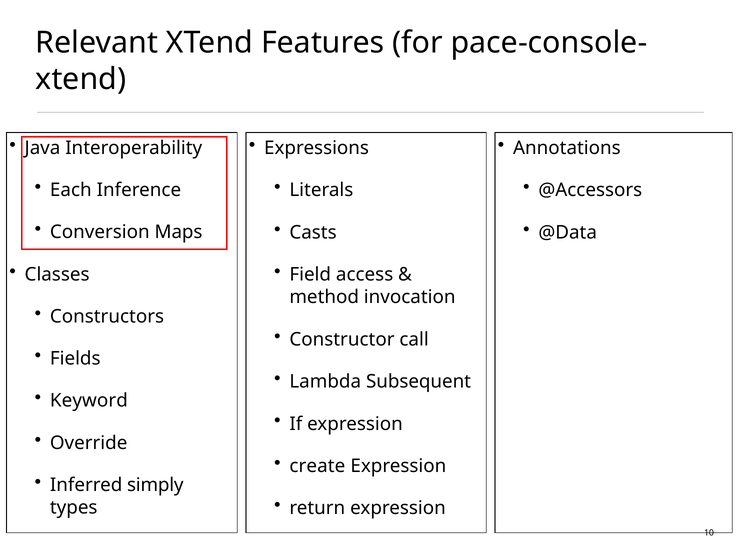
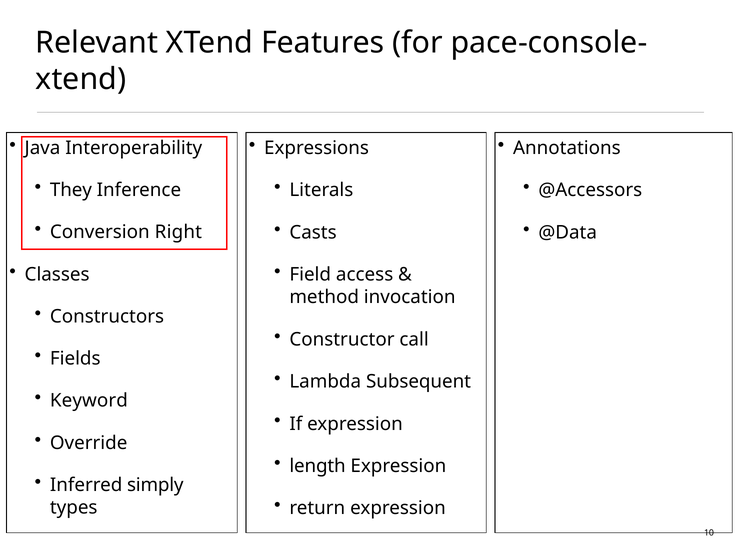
Each: Each -> They (71, 190)
Maps: Maps -> Right (178, 232)
create: create -> length (318, 466)
